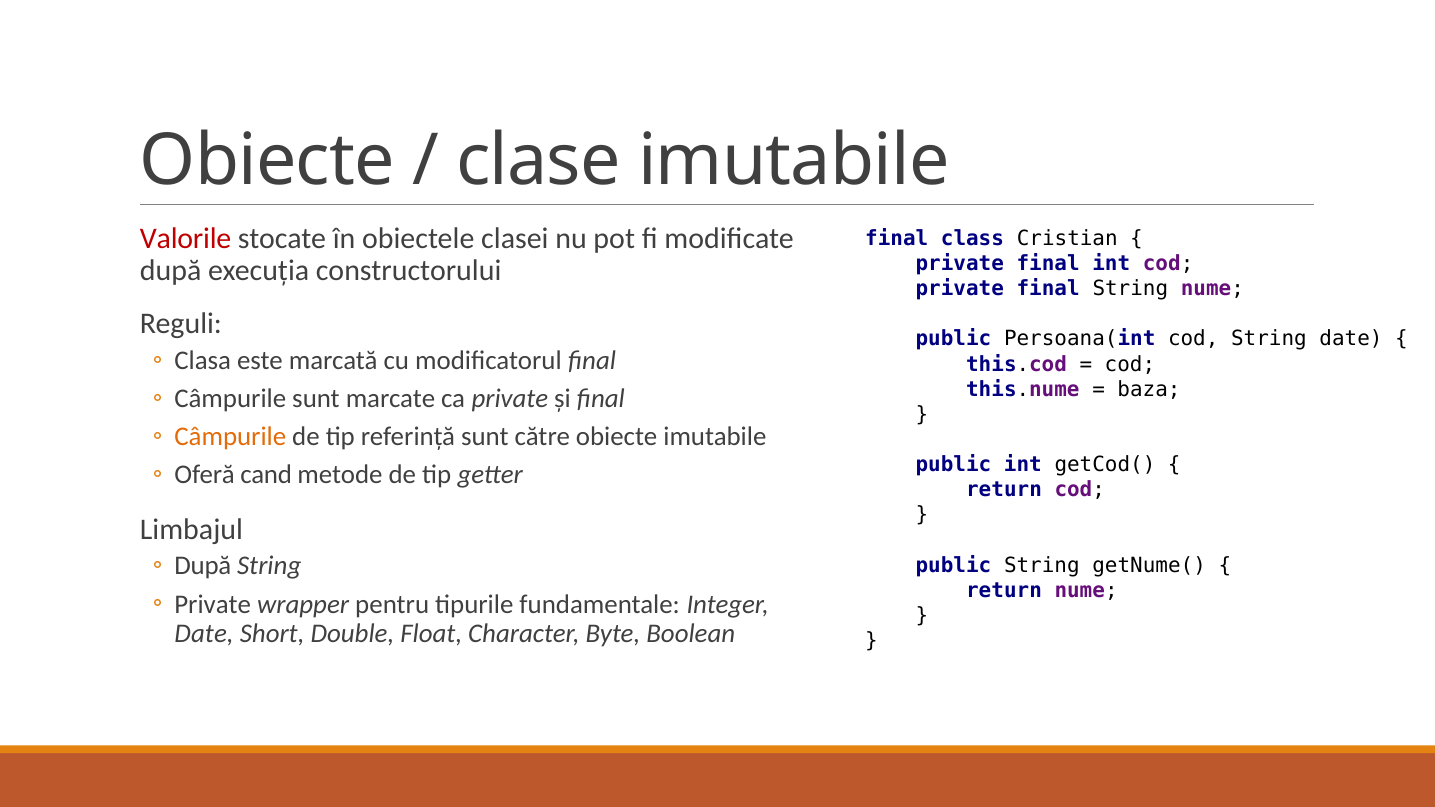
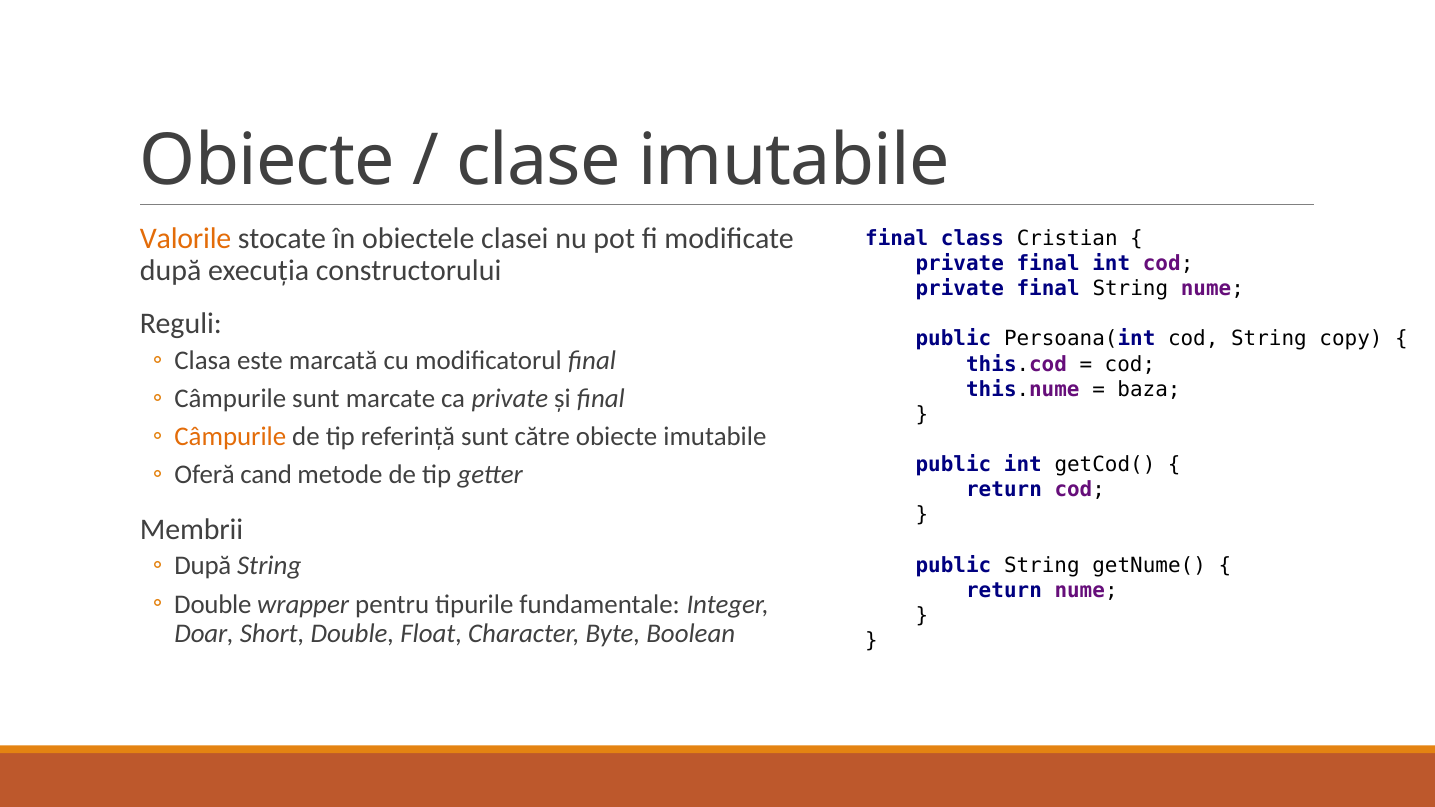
Valorile colour: red -> orange (186, 239)
String date: date -> copy (1351, 339)
Limbajul: Limbajul -> Membrii (192, 530)
Private: Private -> Double (213, 604)
Date: Date -> Doar (204, 633)
